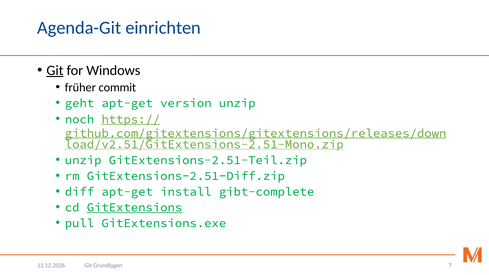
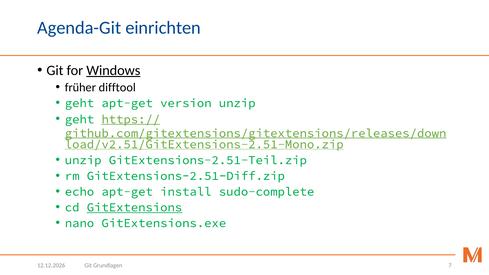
Git underline: present -> none (55, 70)
Windows underline: none -> present (113, 70)
commit: commit -> difftool (117, 87)
noch: noch -> geht (79, 119)
diff: diff -> echo (79, 192)
gibt-complete: gibt-complete -> sudo-complete (267, 192)
pull: pull -> nano (79, 223)
